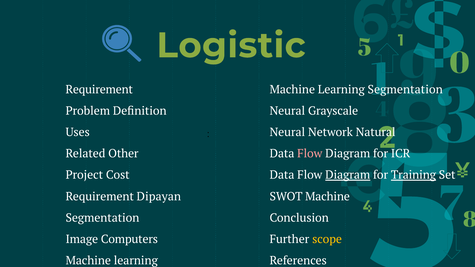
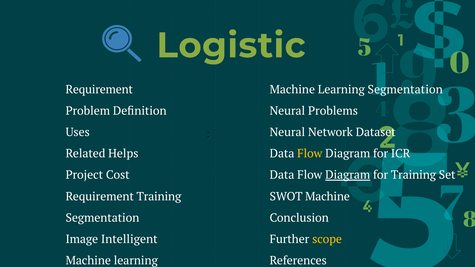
Grayscale: Grayscale -> Problems (333, 111)
Natural: Natural -> Dataset (376, 132)
Other: Other -> Helps (123, 154)
Flow colour: pink -> yellow (310, 154)
Training underline: present -> none (413, 175)
Dipayan: Dipayan -> Training (159, 197)
Computers: Computers -> Intelligent (129, 239)
